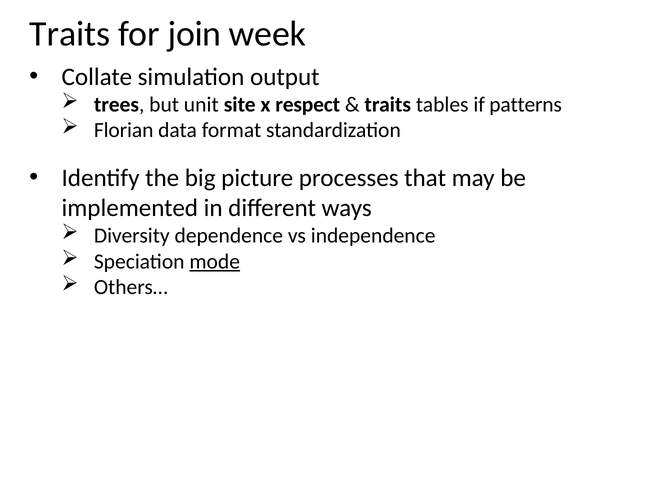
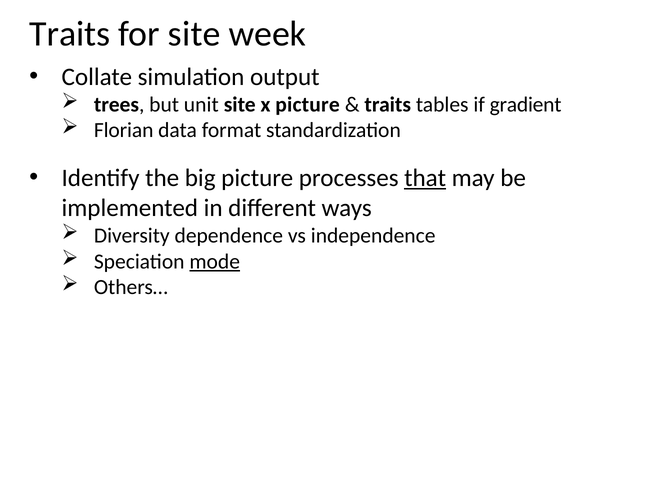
for join: join -> site (194, 34)
x respect: respect -> picture (308, 105)
patterns: patterns -> gradient (526, 105)
that underline: none -> present (425, 178)
